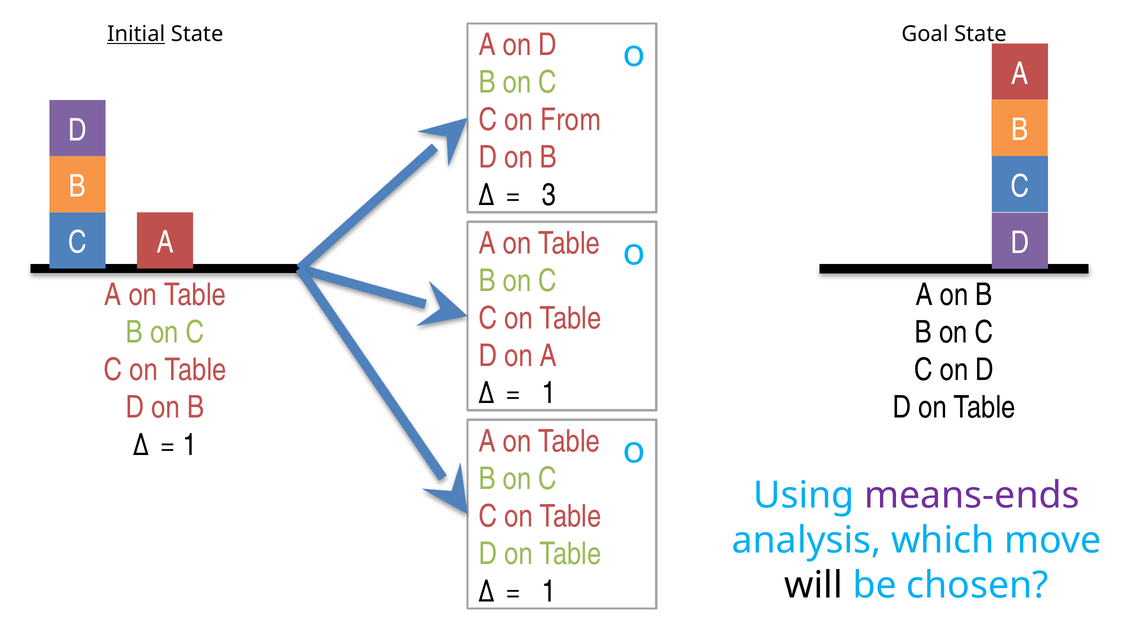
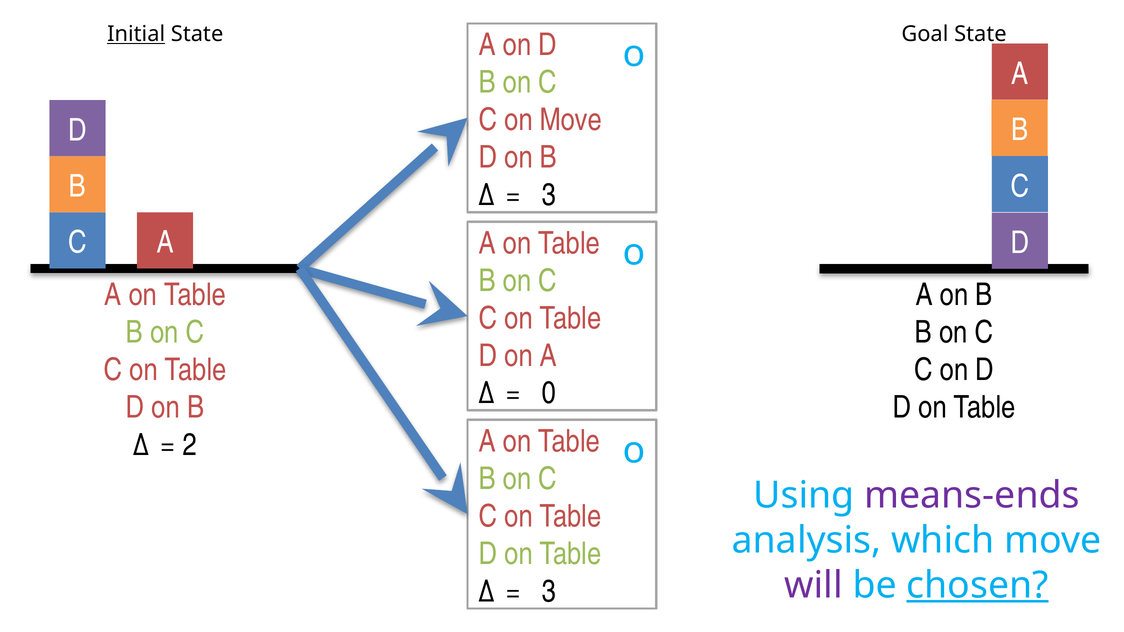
on From: From -> Move (571, 120)
1: 1 -> 0 (549, 393)
1: 1 -> 2 (190, 445)
will colour: black -> purple (814, 585)
chosen underline: none -> present (977, 585)
1: 1 -> 3 (549, 592)
